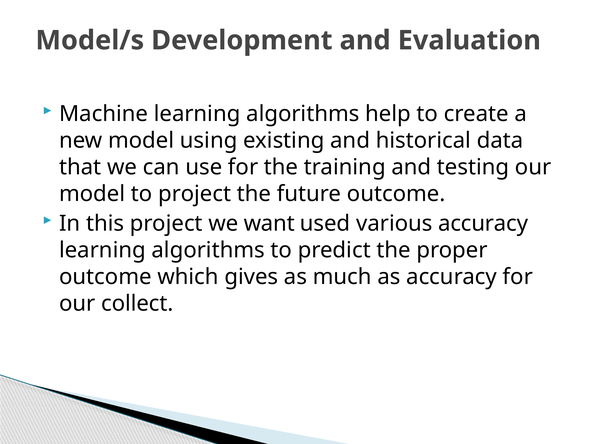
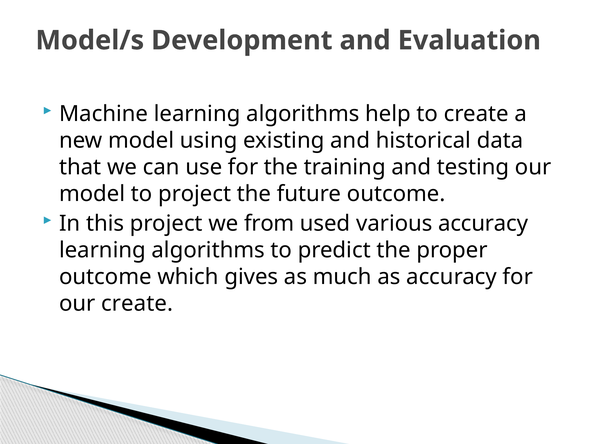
want: want -> from (269, 224)
our collect: collect -> create (137, 304)
